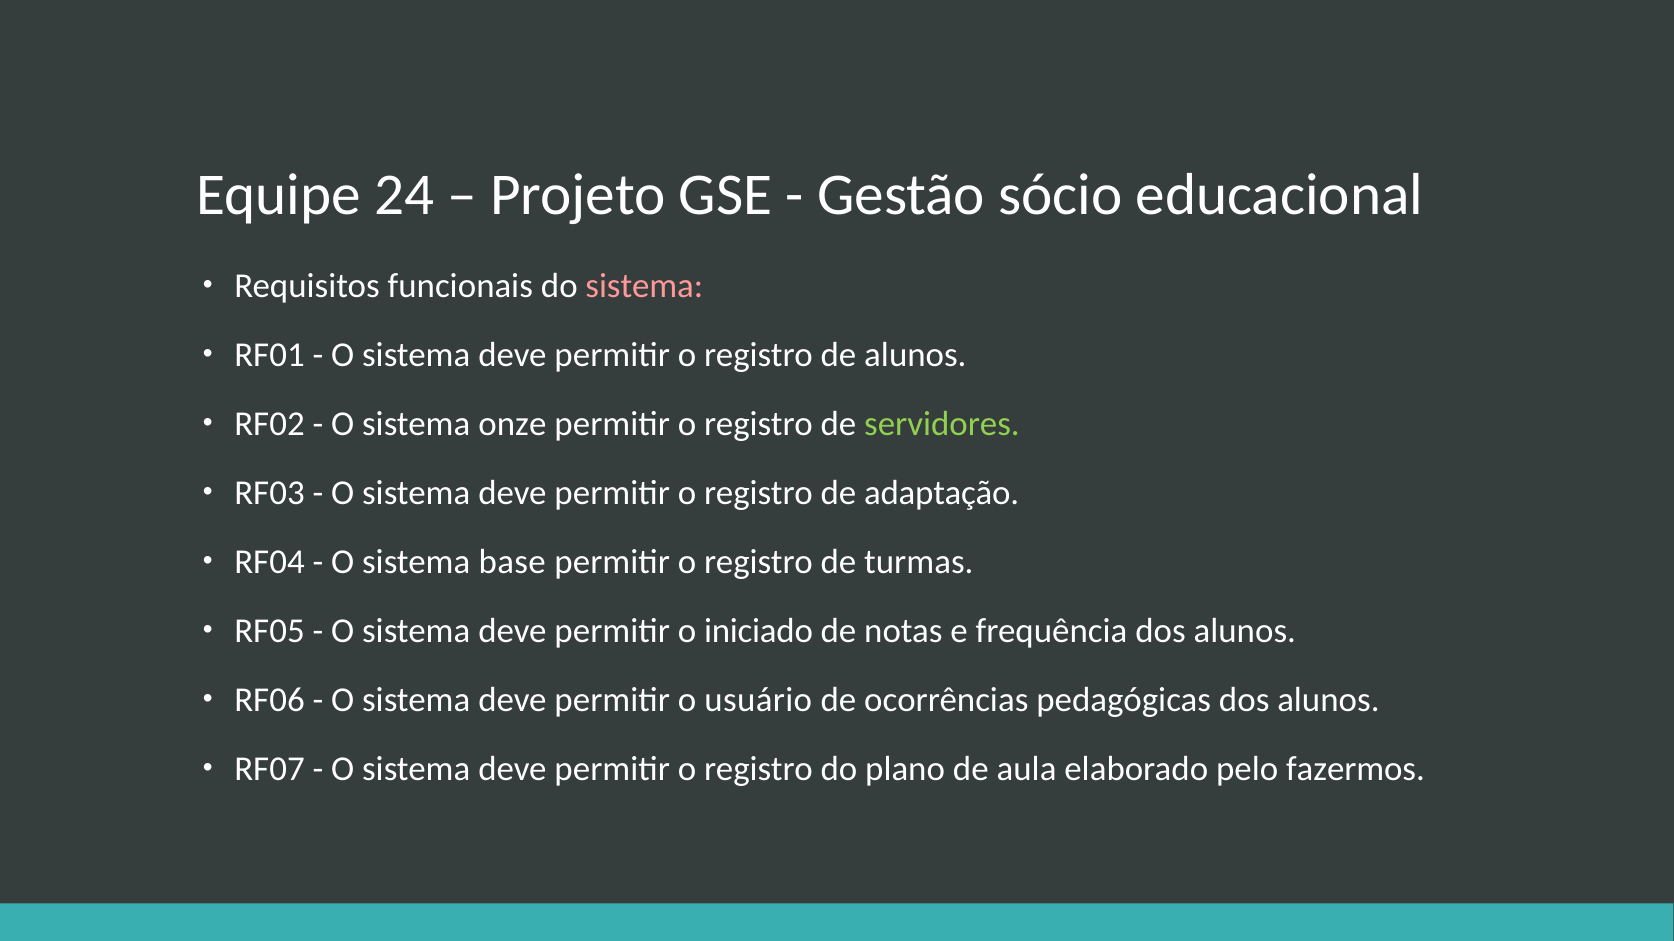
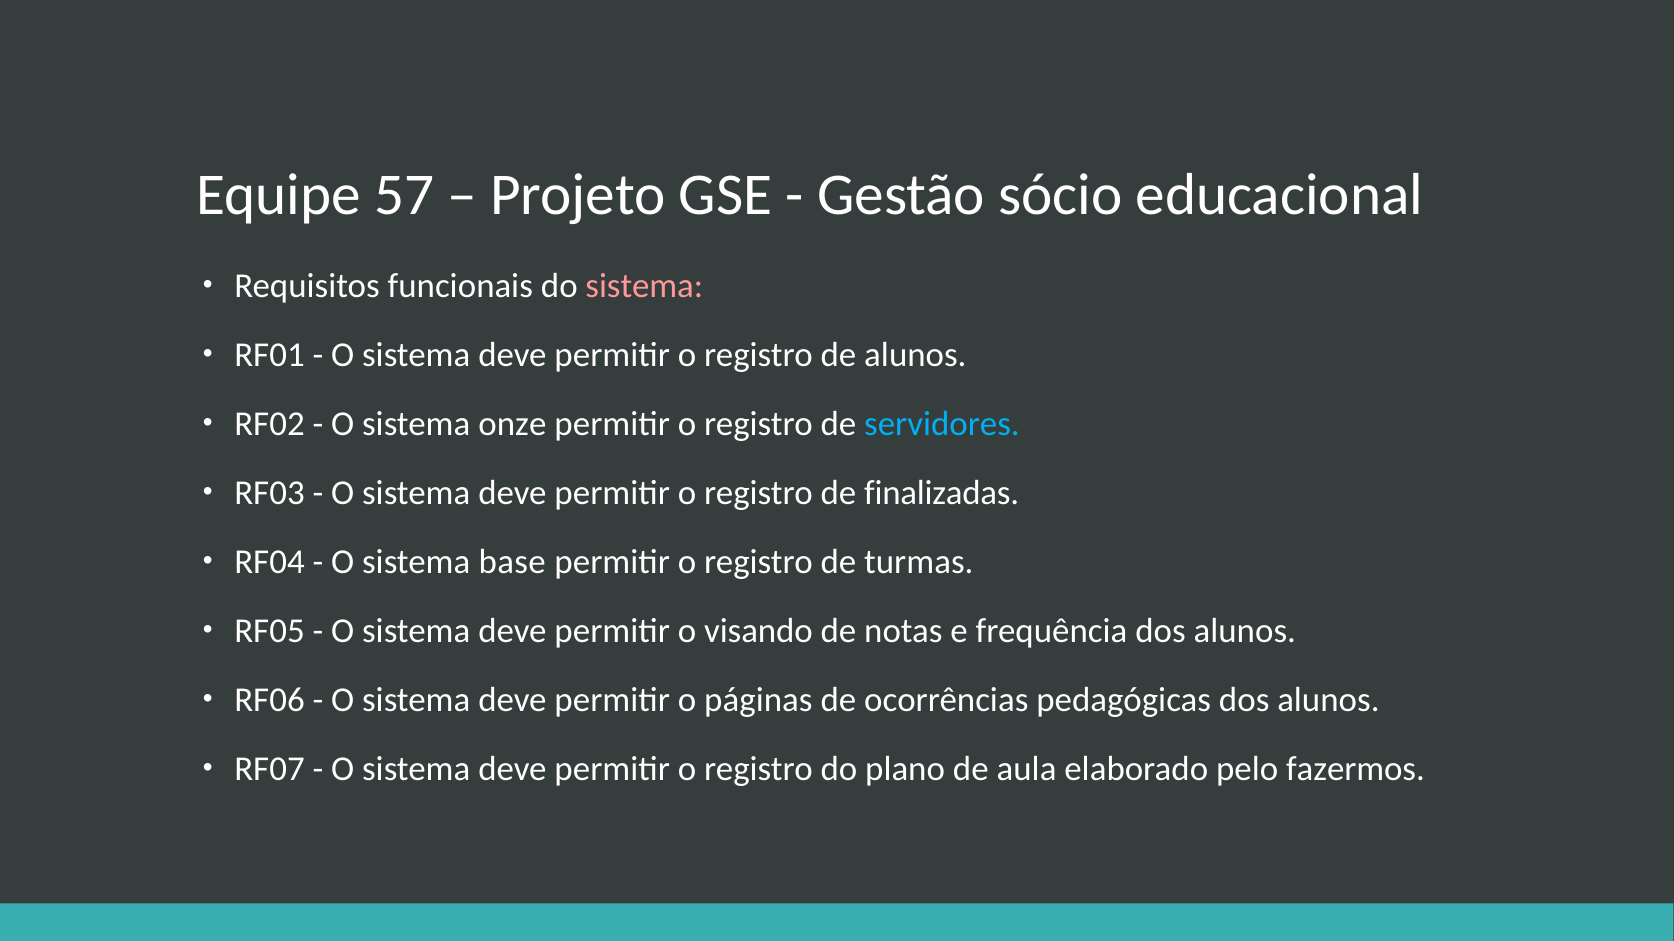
24: 24 -> 57 (404, 195)
servidores colour: light green -> light blue (942, 424)
adaptação: adaptação -> finalizadas (942, 493)
iniciado: iniciado -> visando (758, 632)
usuário: usuário -> páginas (758, 701)
